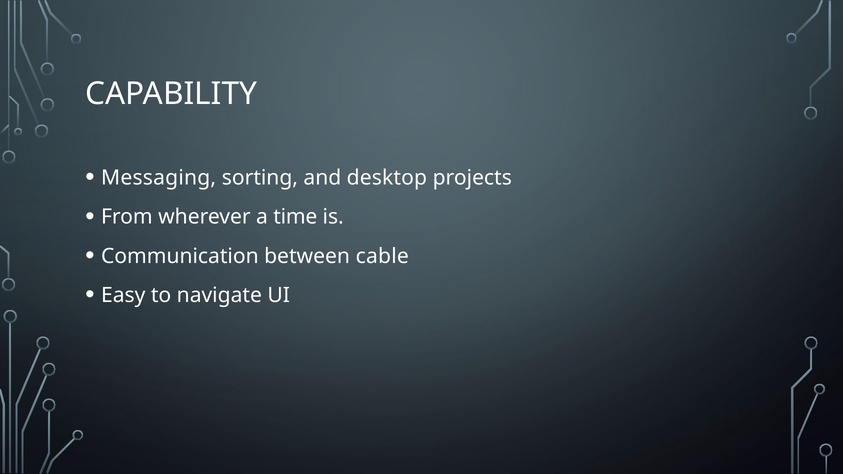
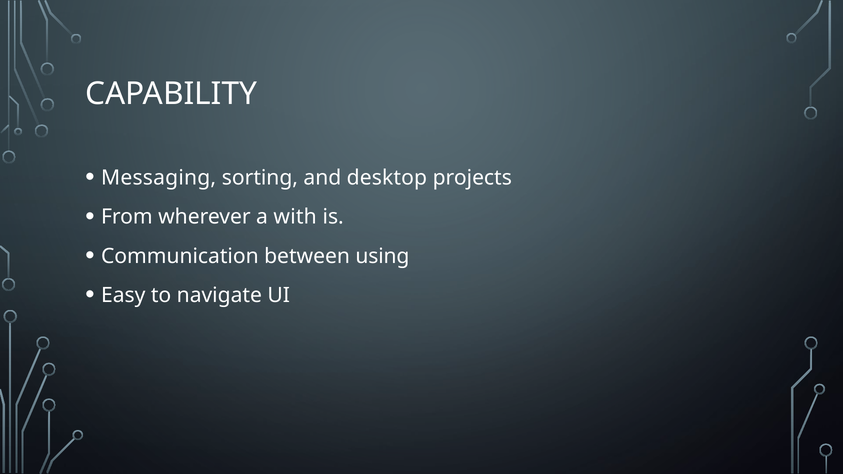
time: time -> with (295, 217)
cable: cable -> using (382, 256)
